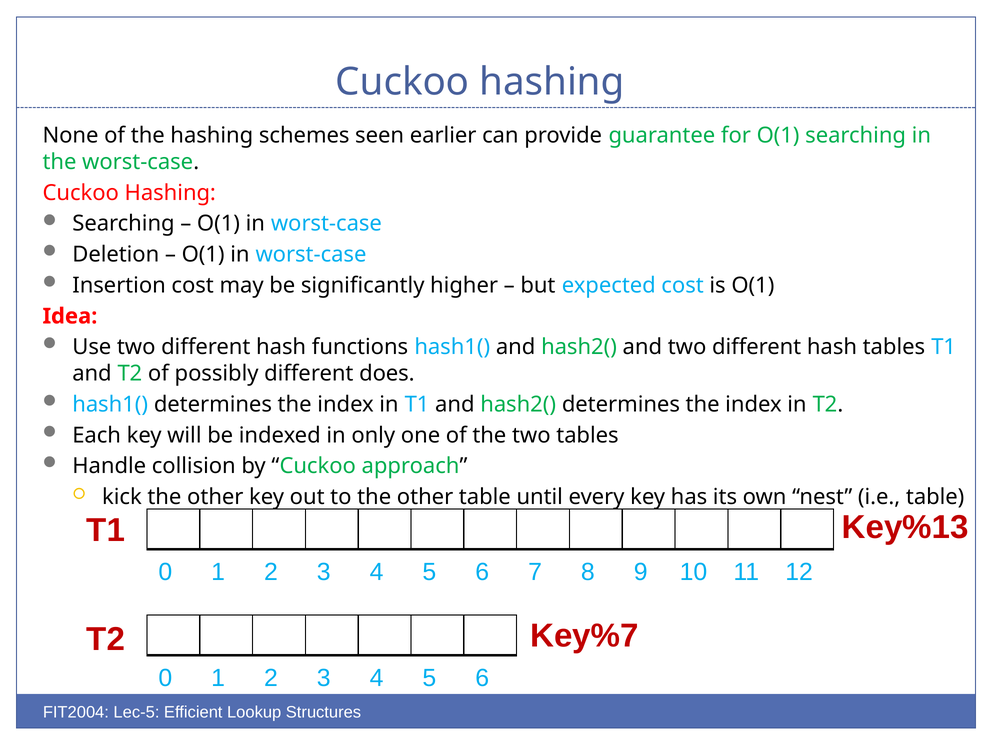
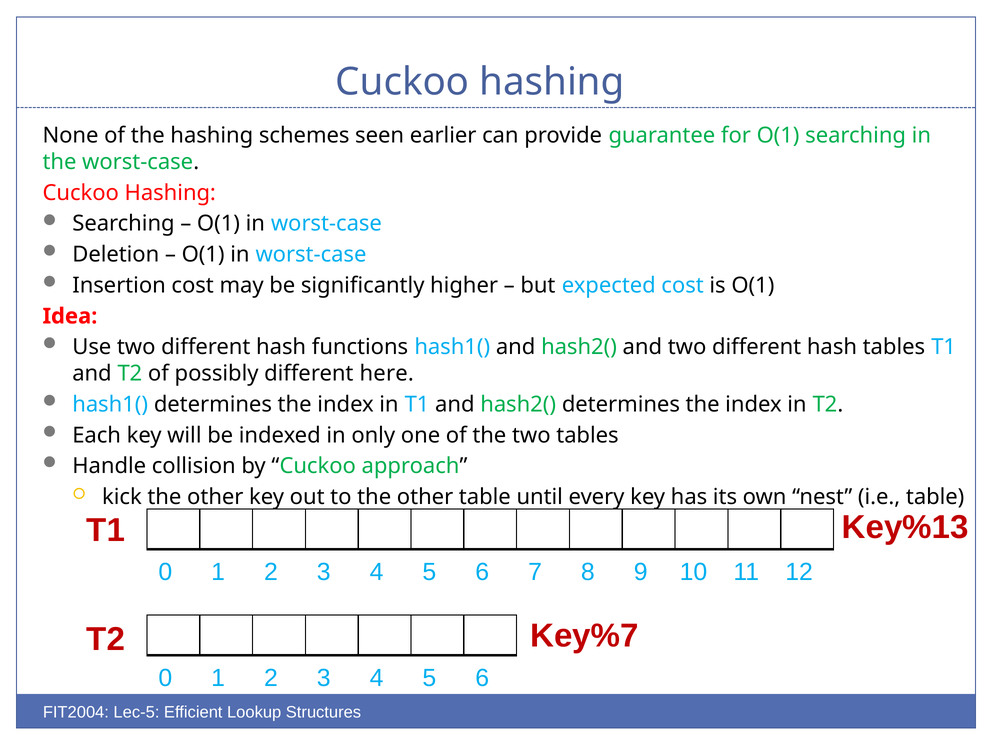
does: does -> here (387, 373)
